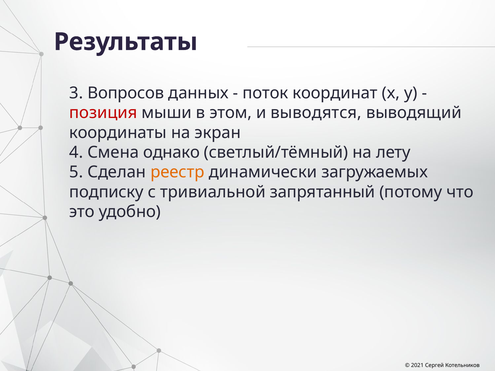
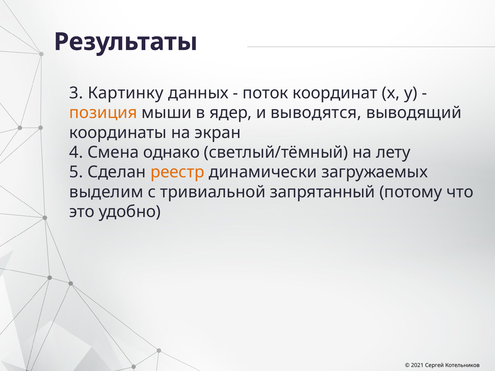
Вопросов: Вопросов -> Картинку (126, 93)
позиция colour: red -> orange (103, 113)
этом: этом -> ядер (231, 113)
подписку: подписку -> выделим (106, 192)
